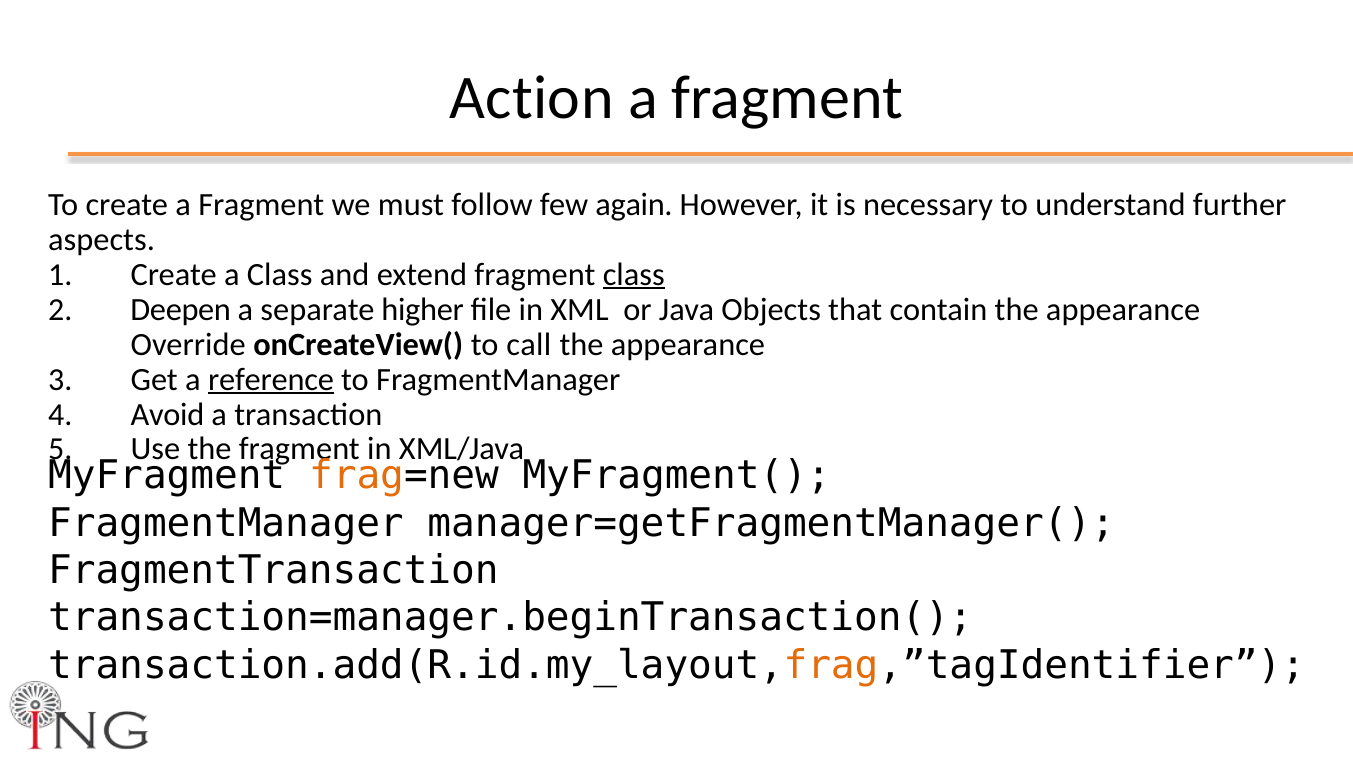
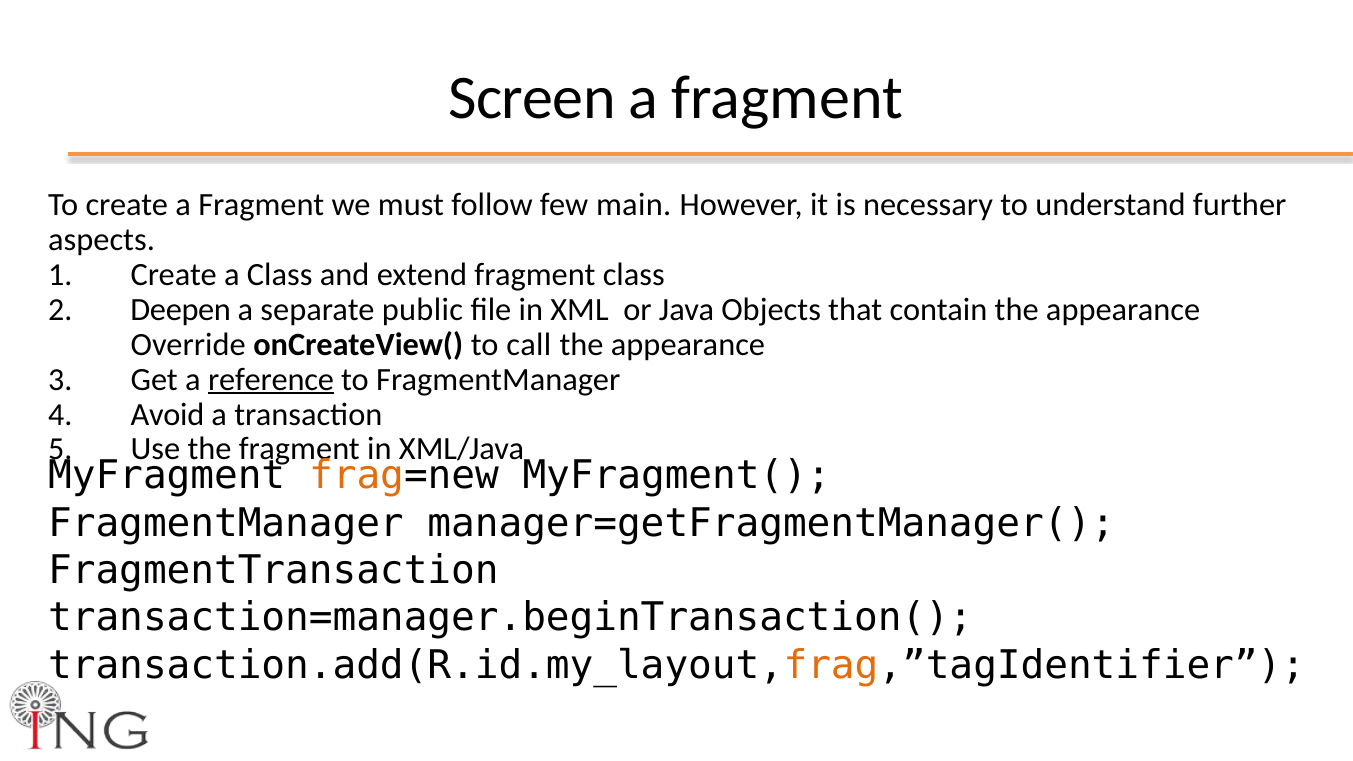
Action: Action -> Screen (532, 98)
again: again -> main (634, 204)
class underline: present -> none (634, 274)
higher: higher -> public (422, 309)
